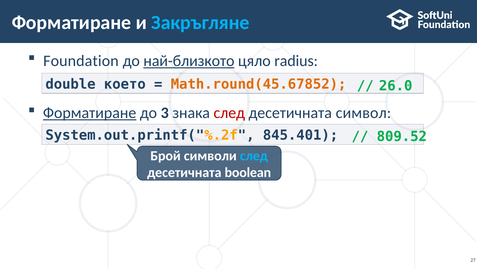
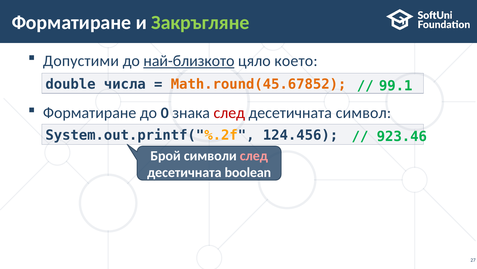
Закръгляне colour: light blue -> light green (200, 23)
Foundation: Foundation -> Допустими (81, 61)
radius: radius -> което (296, 61)
което: което -> числа (125, 84)
26.0: 26.0 -> 99.1 (396, 86)
Форматиране underline: present -> none (90, 113)
3: 3 -> 0 (165, 113)
845.401: 845.401 -> 124.456 (301, 135)
809.52: 809.52 -> 923.46 (402, 136)
след colour: light blue -> pink (254, 155)
